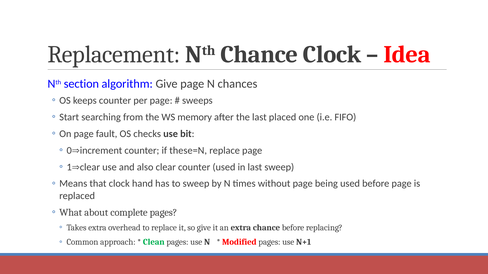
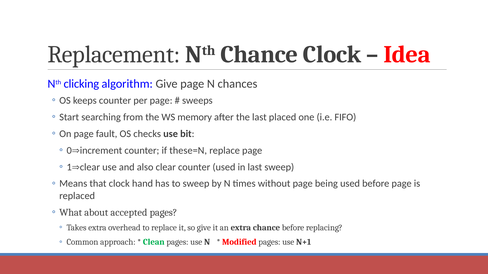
section: section -> clicking (81, 84)
complete: complete -> accepted (129, 213)
